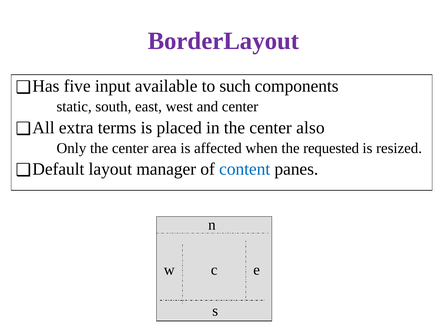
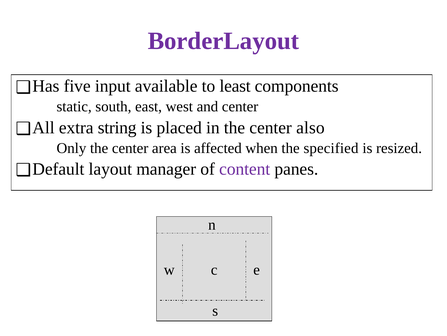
such: such -> least (235, 86)
terms: terms -> string (117, 127)
requested: requested -> specified (331, 148)
content colour: blue -> purple (245, 169)
